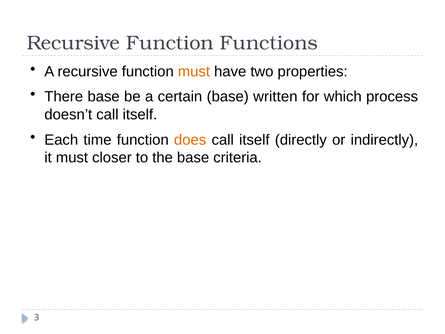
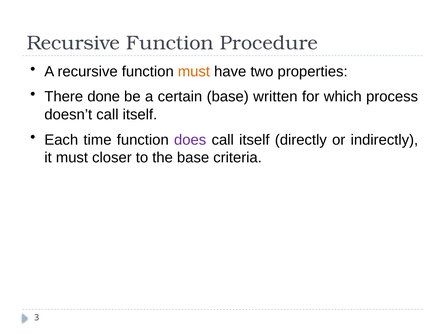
Functions: Functions -> Procedure (269, 43)
There base: base -> done (104, 97)
does colour: orange -> purple (190, 140)
